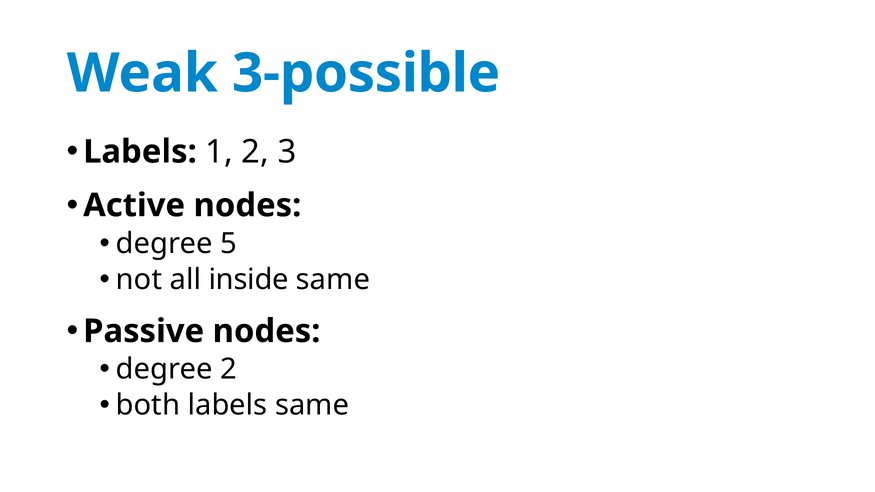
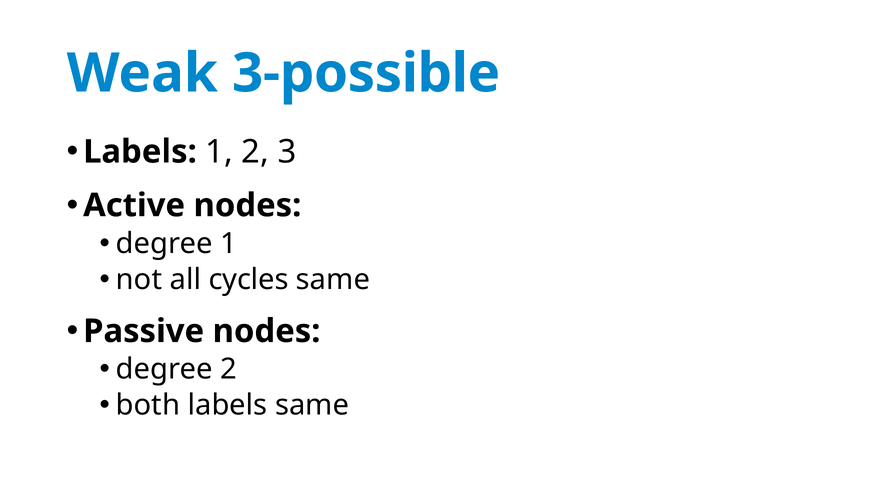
degree 5: 5 -> 1 (229, 244)
inside: inside -> cycles (249, 280)
